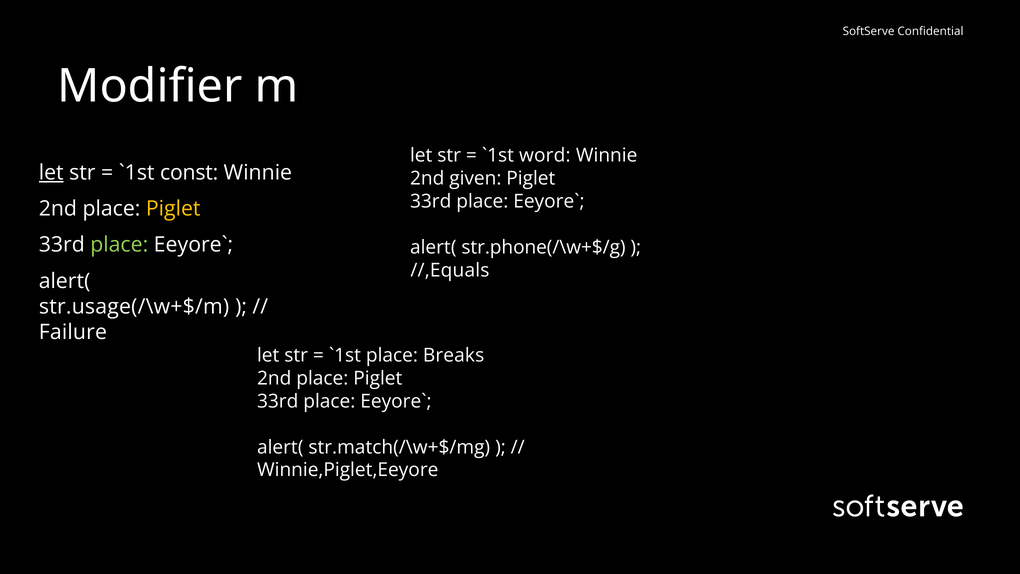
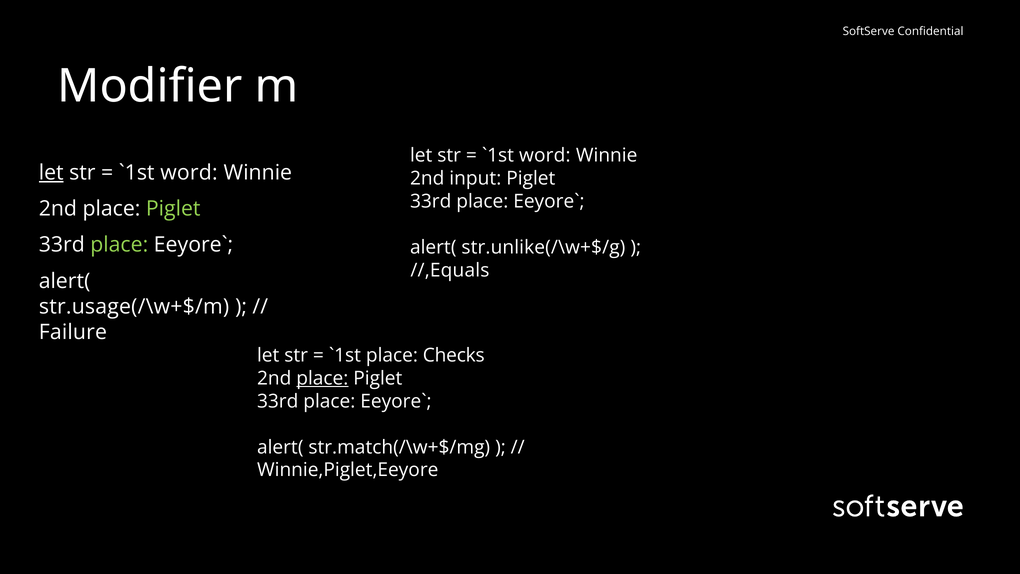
const: const -> word (189, 172)
given: given -> input (475, 178)
Piglet colour: yellow -> light green (173, 209)
str.phone(/\w+$/g: str.phone(/\w+$/g -> str.unlike(/\w+$/g (543, 247)
Breaks: Breaks -> Checks (454, 355)
place underline: none -> present (322, 378)
